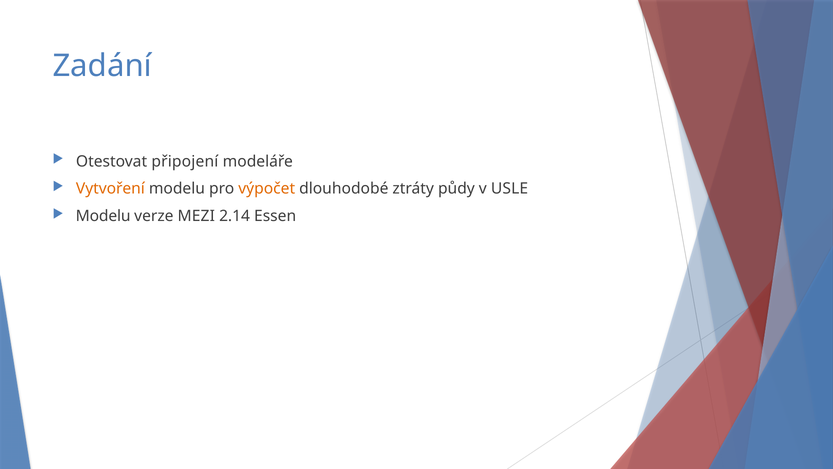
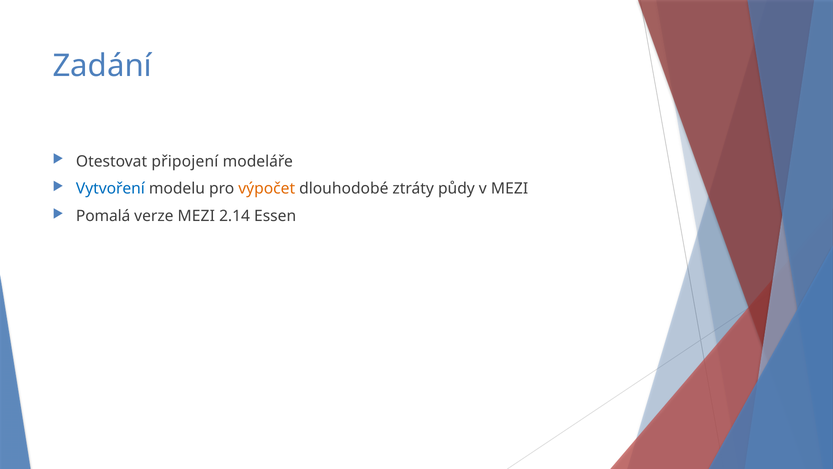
Vytvoření colour: orange -> blue (110, 189)
v USLE: USLE -> MEZI (510, 189)
Modelu: Modelu -> Pomalá (103, 216)
